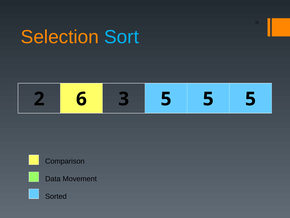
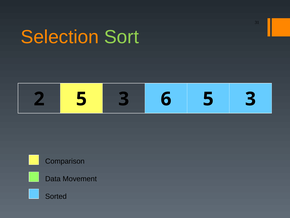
Sort colour: light blue -> light green (121, 37)
2 6: 6 -> 5 (81, 99)
3 5: 5 -> 6 (166, 99)
5: 5 -> 3 (250, 99)
